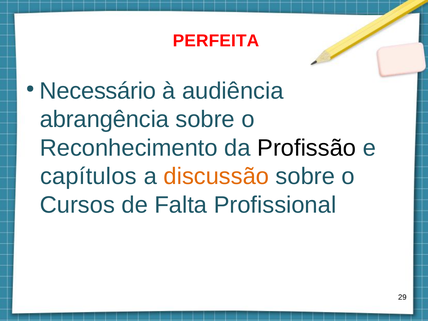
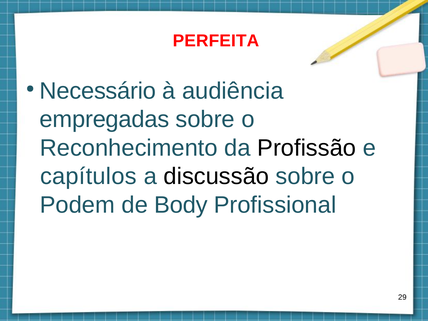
abrangência: abrangência -> empregadas (104, 119)
discussão colour: orange -> black (216, 176)
Cursos: Cursos -> Podem (77, 205)
Falta: Falta -> Body (181, 205)
